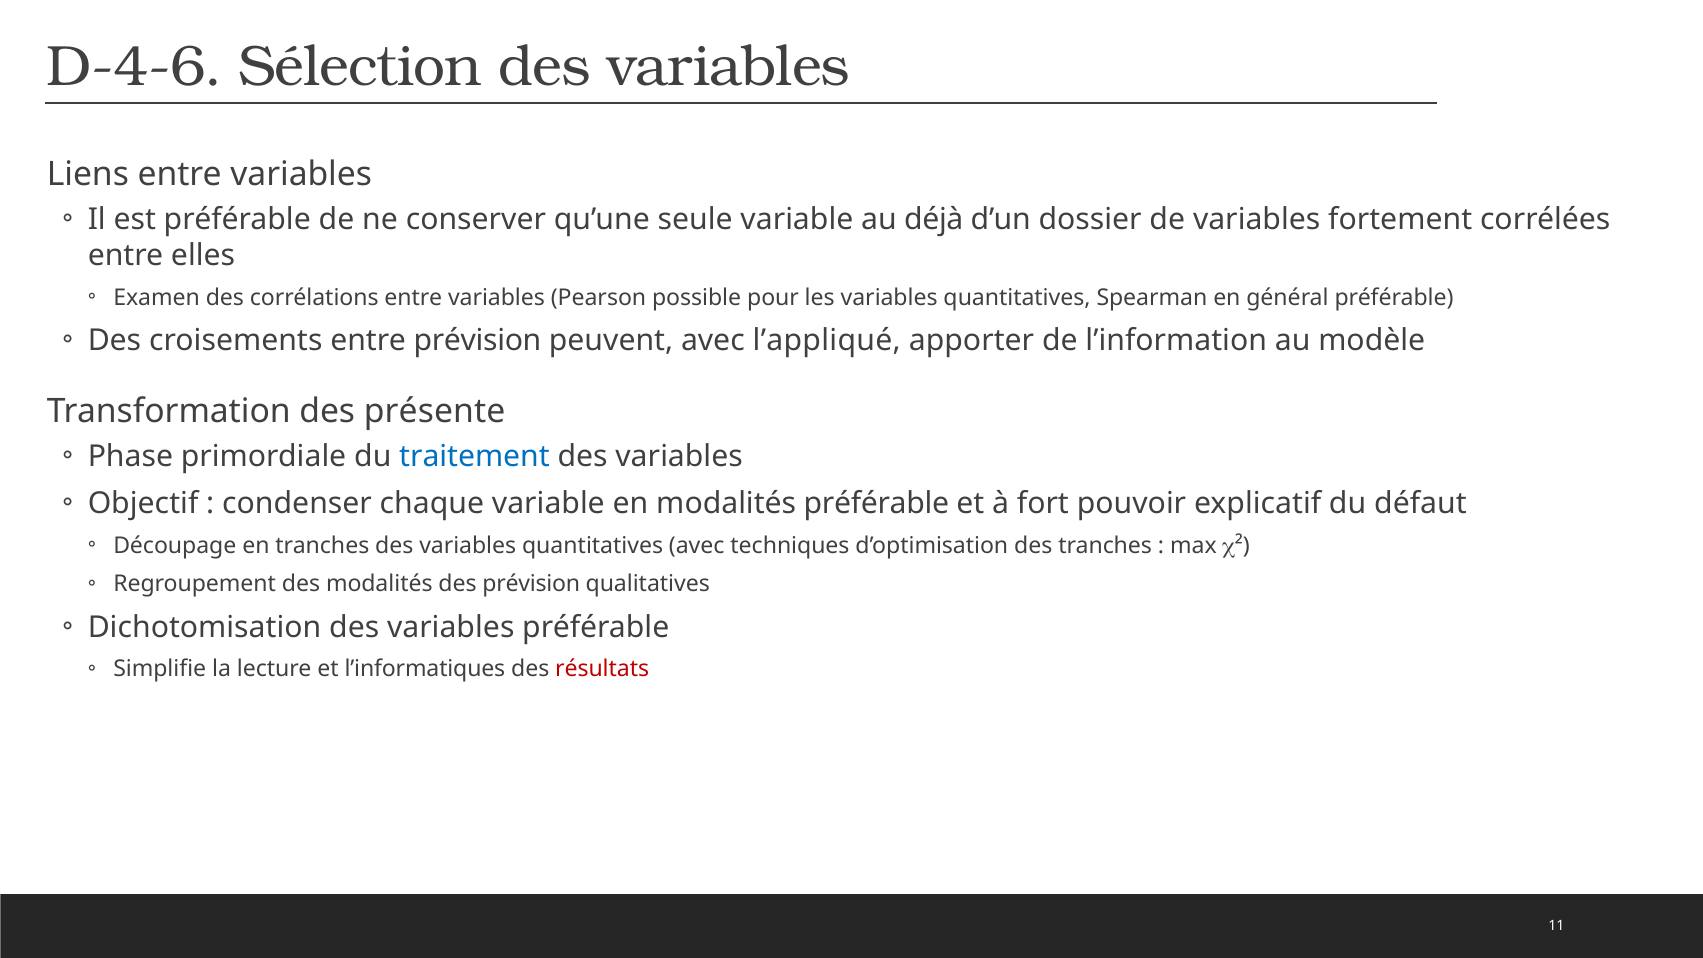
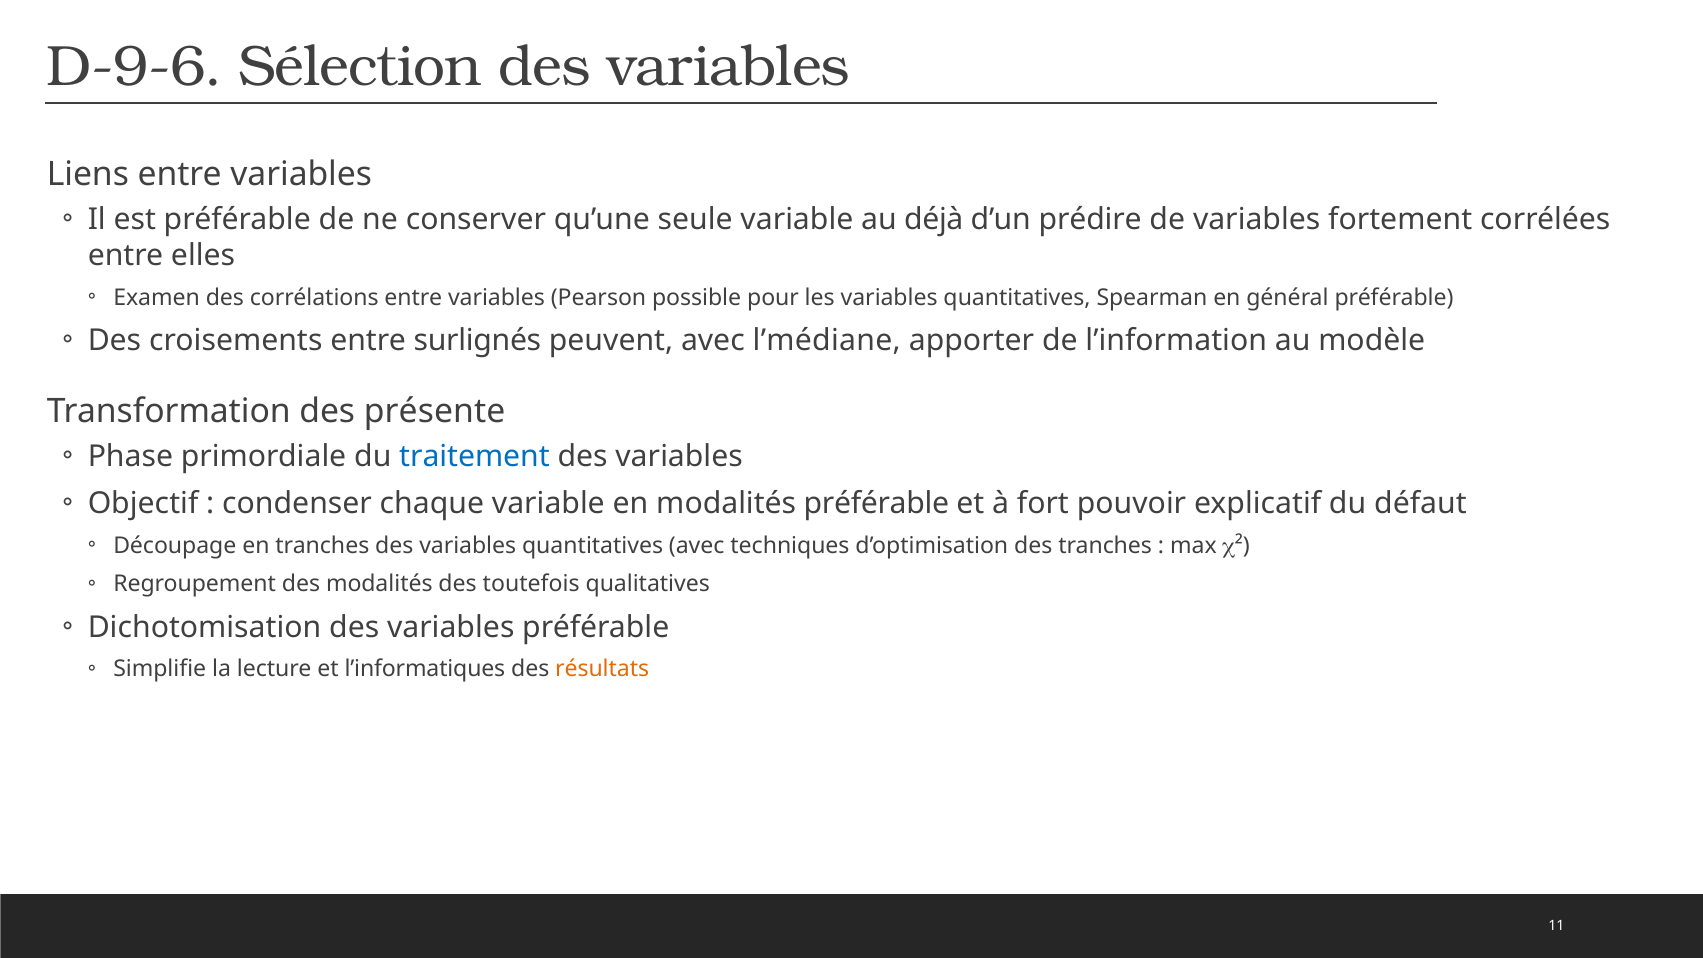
D-4-6: D-4-6 -> D-9-6 (135, 67)
dossier: dossier -> prédire (1090, 219)
entre prévision: prévision -> surlignés (477, 341)
l’appliqué: l’appliqué -> l’médiane (827, 341)
des prévision: prévision -> toutefois (531, 584)
résultats colour: red -> orange (602, 669)
